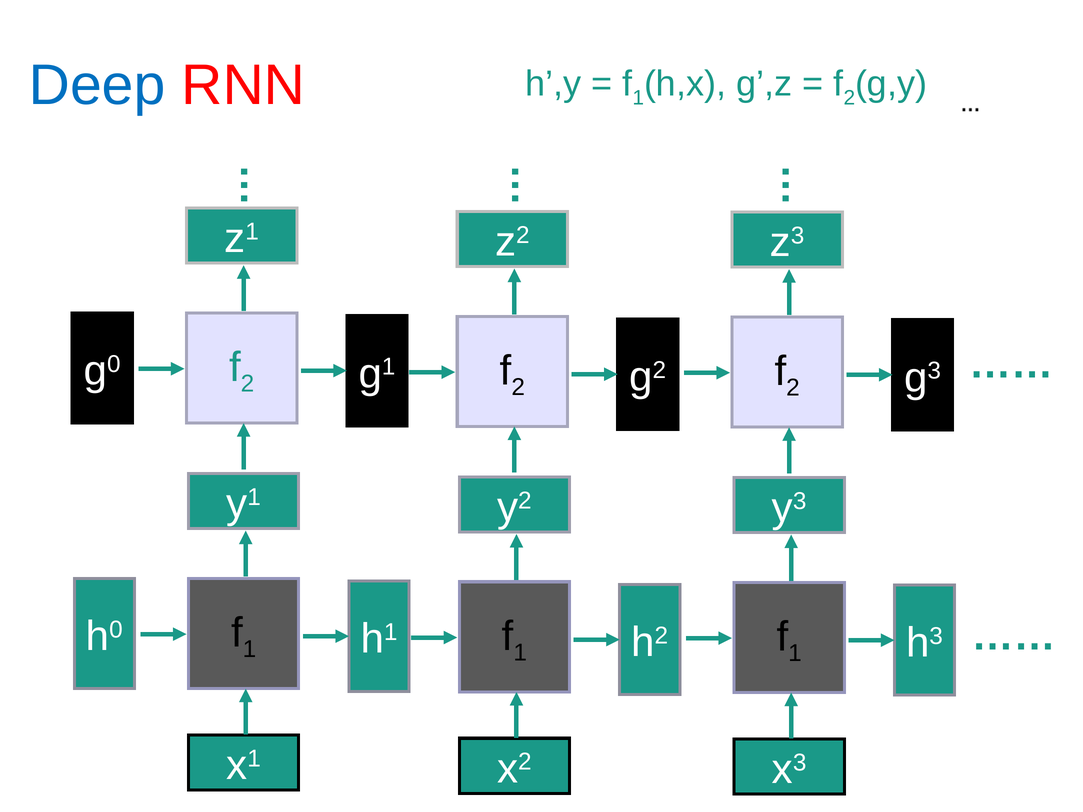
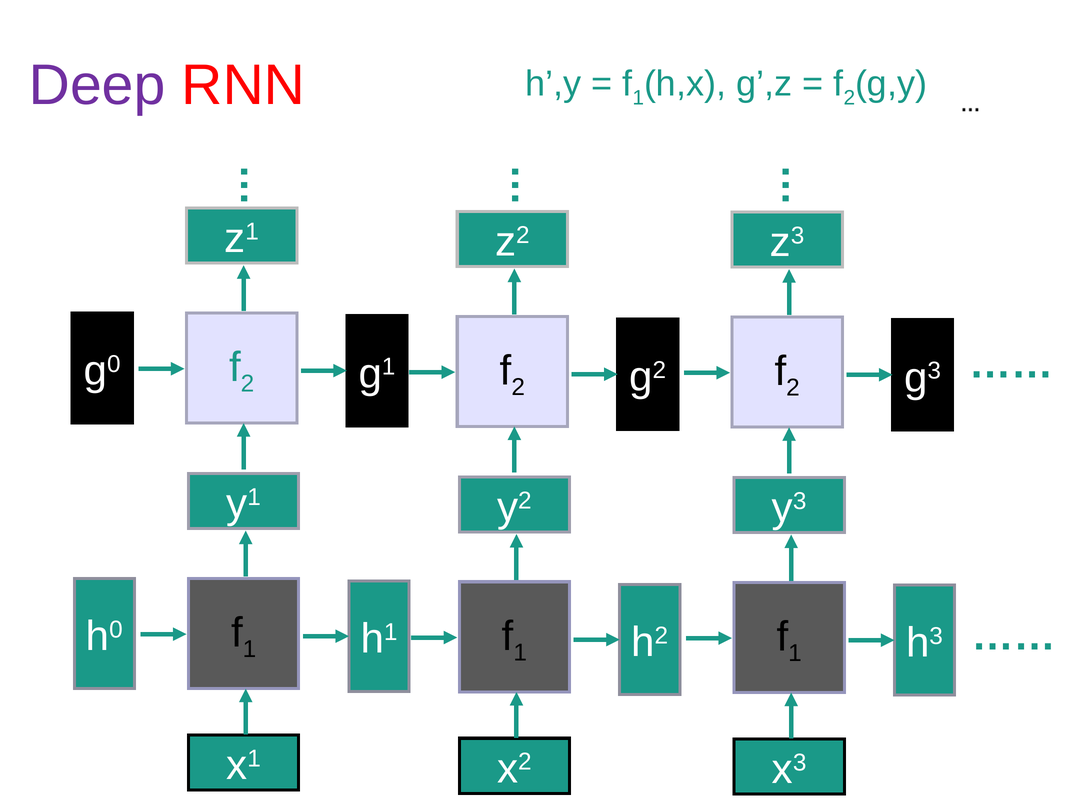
Deep colour: blue -> purple (97, 85)
